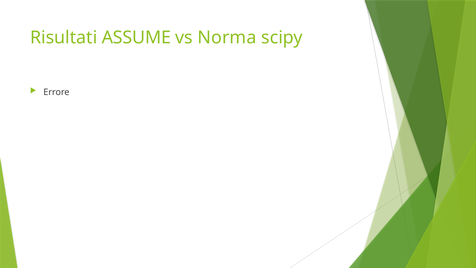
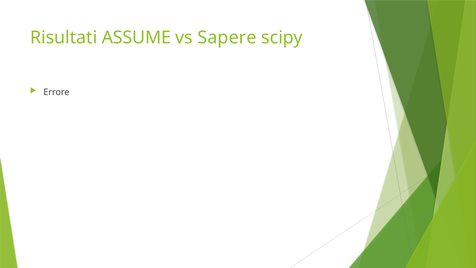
Norma: Norma -> Sapere (227, 38)
